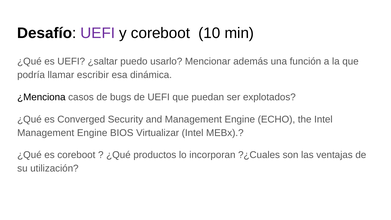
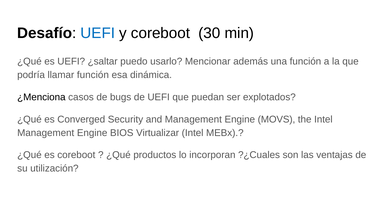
UEFI colour: purple -> blue (98, 33)
10: 10 -> 30 (209, 33)
llamar escribir: escribir -> función (93, 75)
ECHO: ECHO -> MOVS (276, 119)
